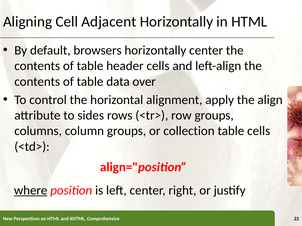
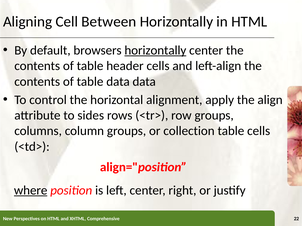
Adjacent: Adjacent -> Between (109, 22)
horizontally underline: none -> present (155, 50)
data over: over -> data (144, 82)
